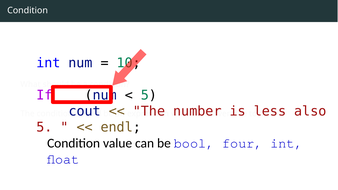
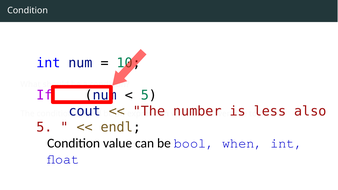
four: four -> when (242, 143)
